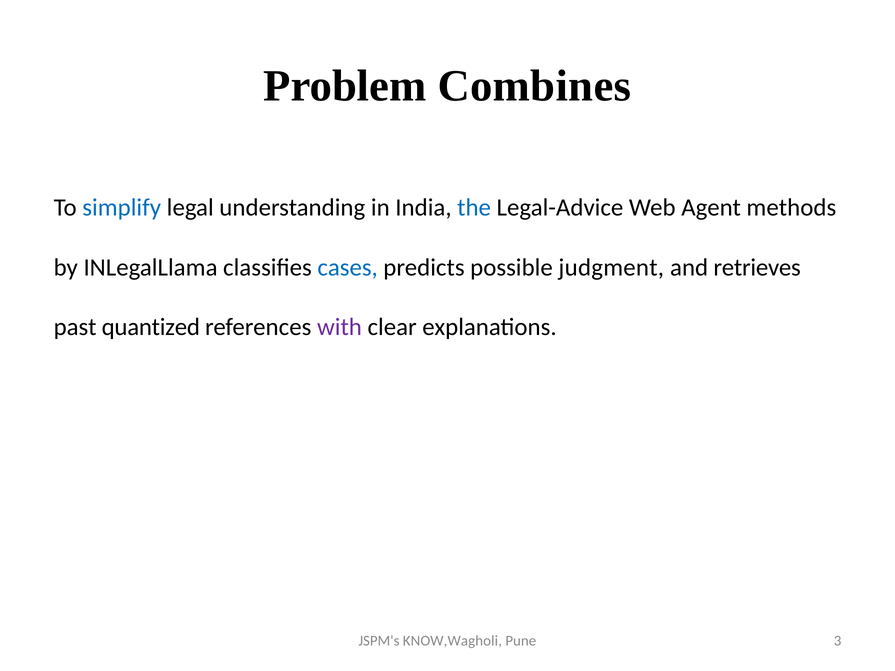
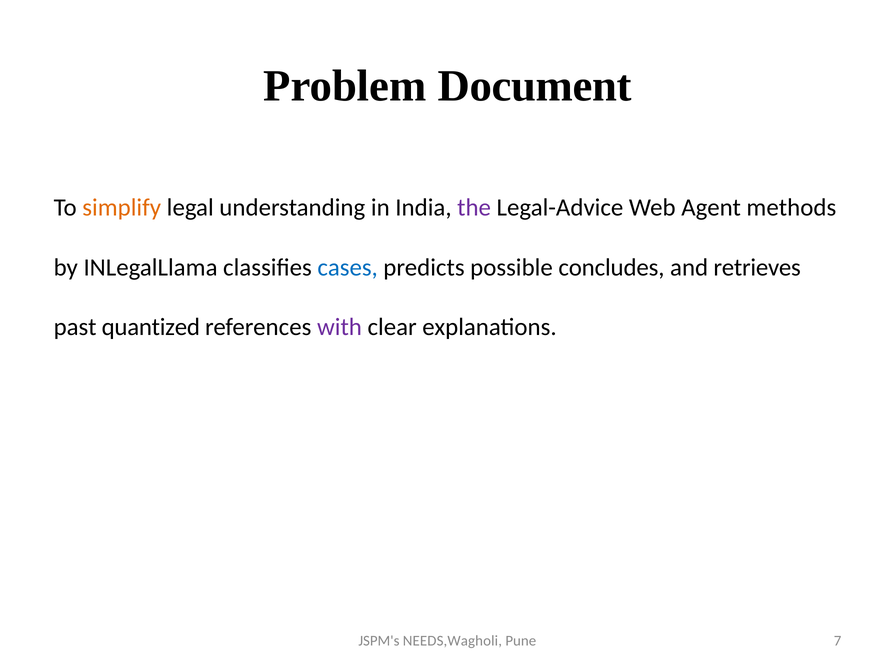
Combines: Combines -> Document (535, 86)
simplify colour: blue -> orange (122, 208)
the colour: blue -> purple (474, 208)
judgment: judgment -> concludes (611, 267)
KNOW,Wagholi: KNOW,Wagholi -> NEEDS,Wagholi (452, 641)
3: 3 -> 7 (838, 641)
